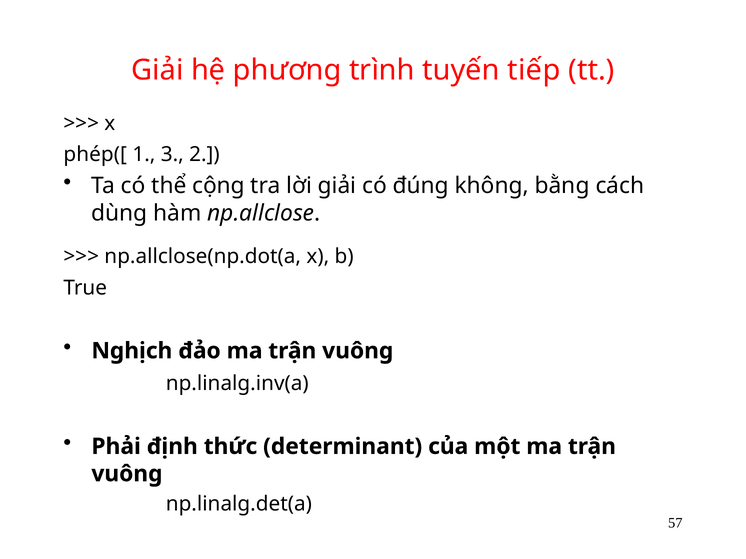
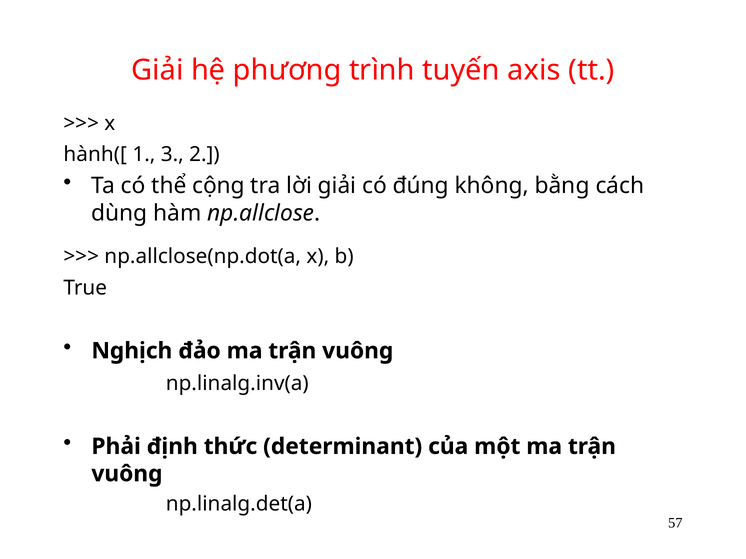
tiếp: tiếp -> axis (534, 70)
phép([: phép([ -> hành([ (95, 155)
